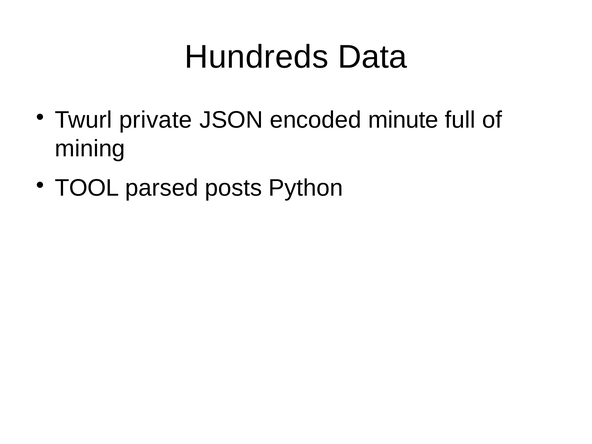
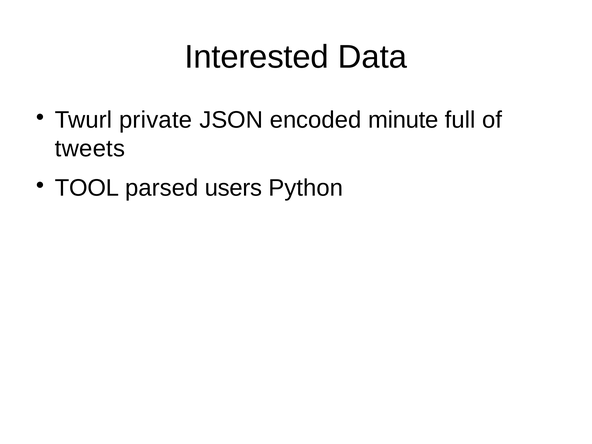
Hundreds: Hundreds -> Interested (257, 57)
mining: mining -> tweets (90, 149)
posts: posts -> users (234, 188)
